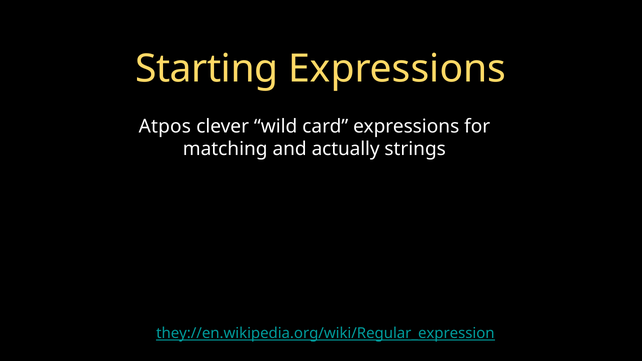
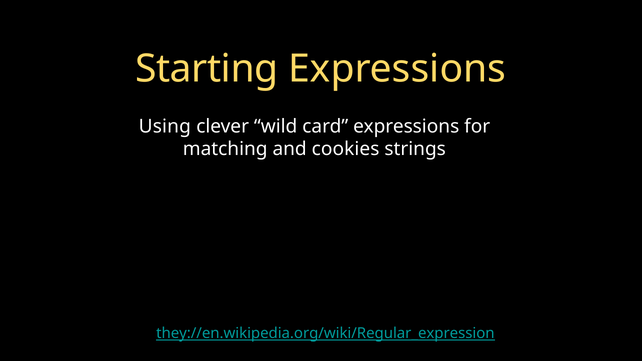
Atpos: Atpos -> Using (165, 126)
actually: actually -> cookies (346, 149)
